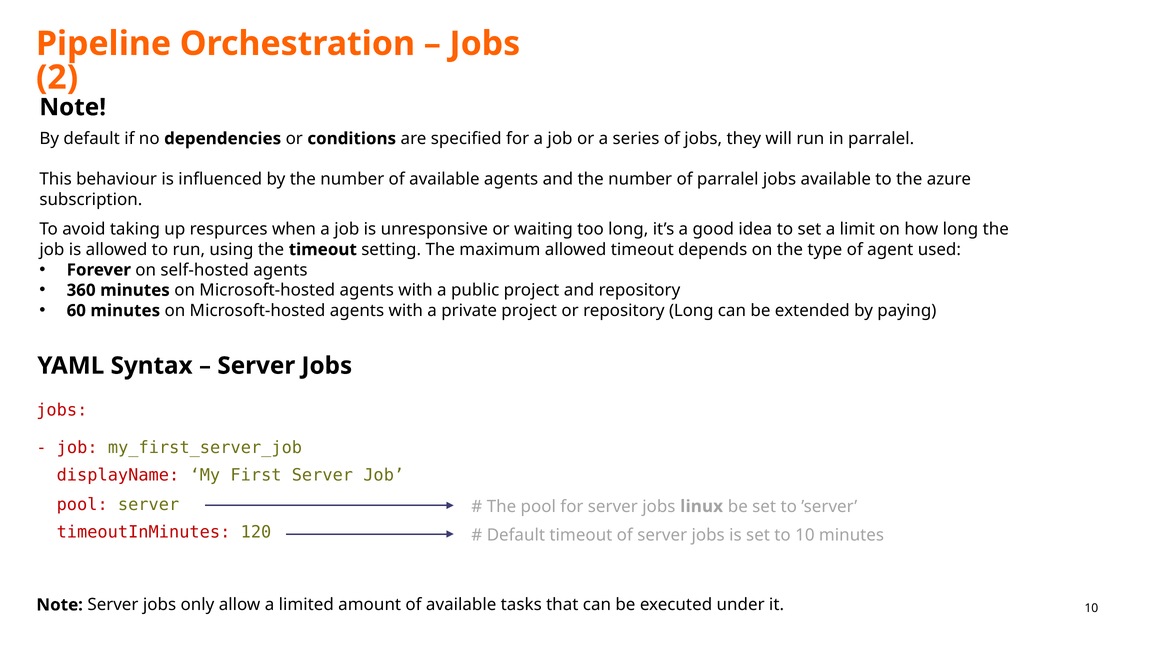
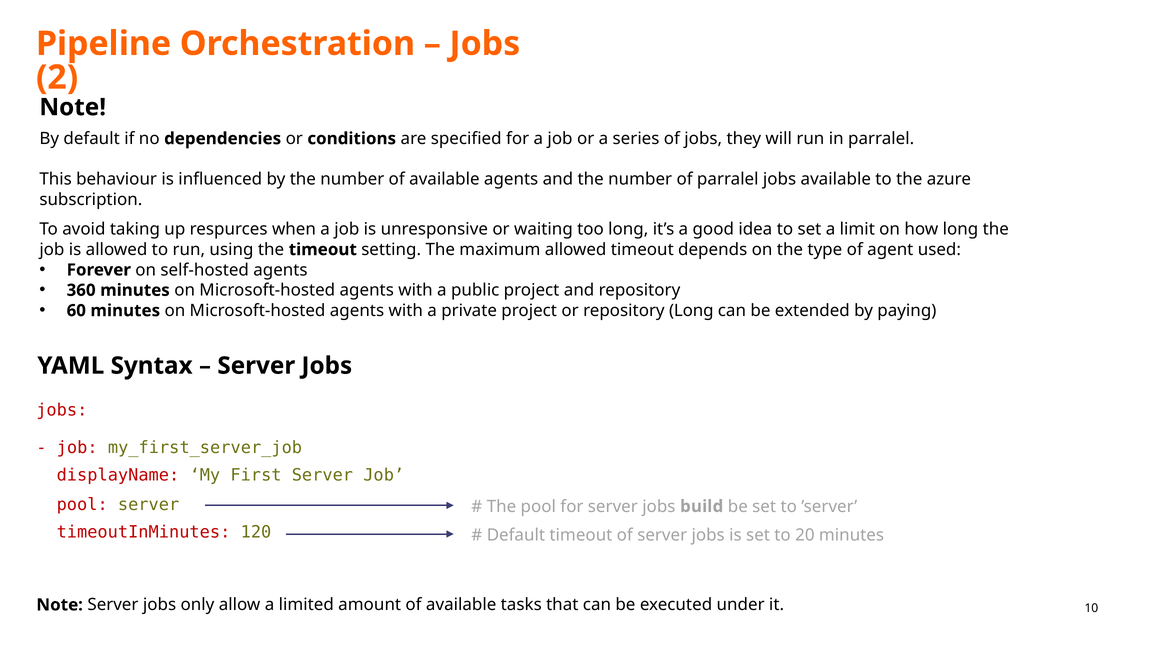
linux: linux -> build (702, 506)
to 10: 10 -> 20 (805, 535)
